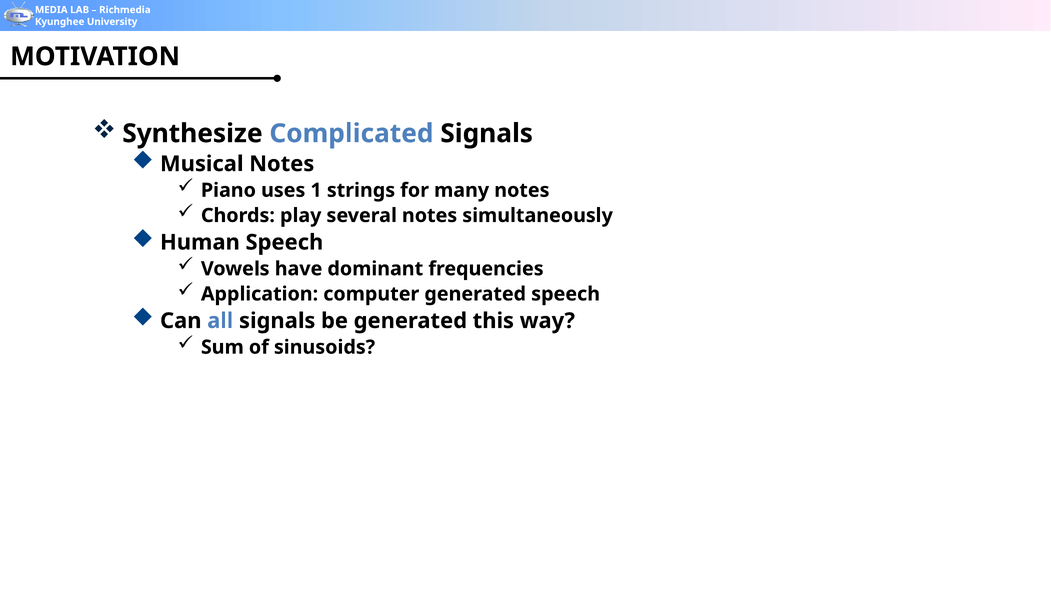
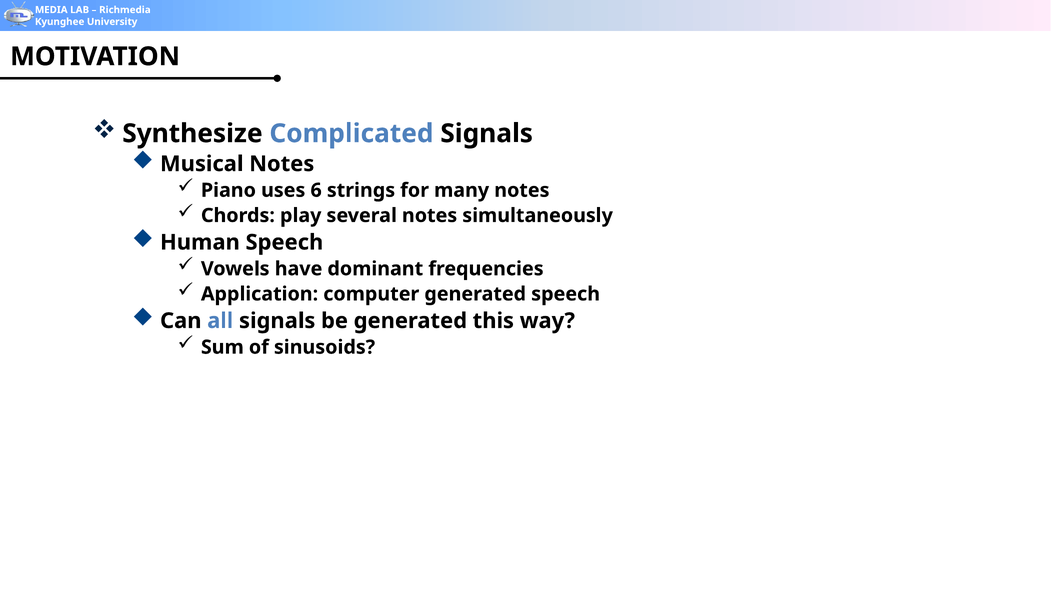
1: 1 -> 6 (316, 190)
